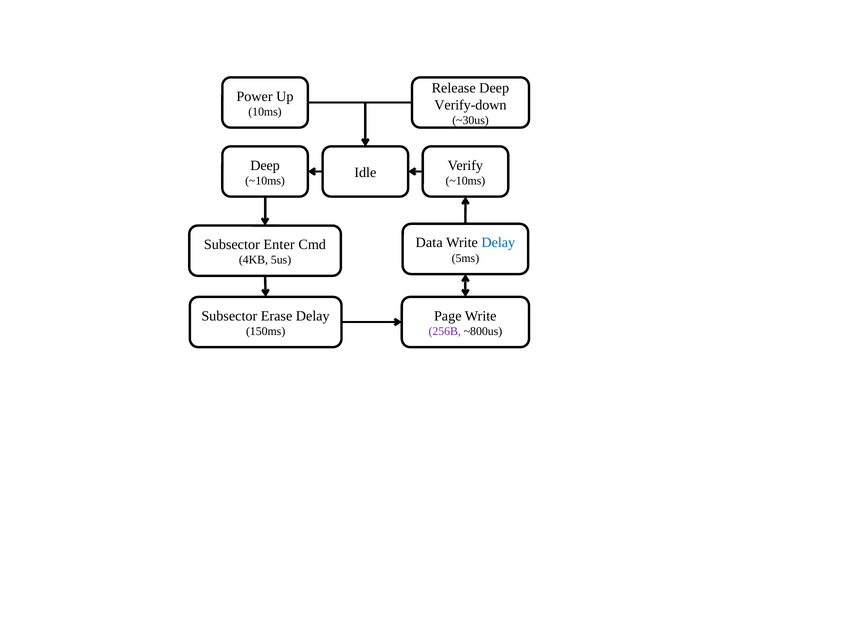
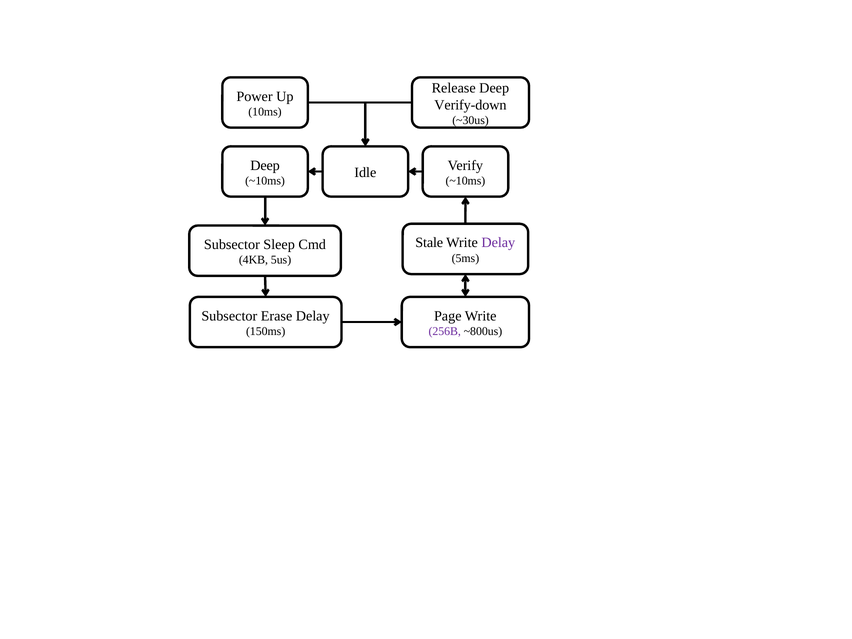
Data: Data -> Stale (429, 243)
Delay colour: blue -> purple (498, 243)
Enter: Enter -> Sleep (279, 245)
